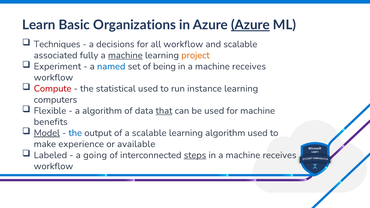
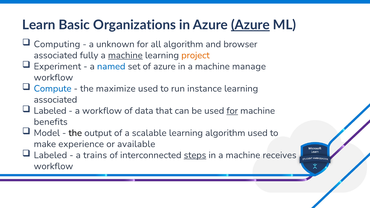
Techniques: Techniques -> Computing (57, 44)
decisions: decisions -> unknown (115, 44)
all workflow: workflow -> algorithm (183, 44)
and scalable: scalable -> browser (240, 44)
of being: being -> azure (164, 66)
receives: receives -> manage (249, 66)
Compute colour: red -> blue (53, 89)
statistical: statistical -> maximize (116, 89)
computers: computers -> associated (55, 100)
Flexible: Flexible -> Labeled (50, 111)
a algorithm: algorithm -> workflow (102, 111)
that underline: present -> none (164, 111)
for underline: none -> present (232, 111)
Model underline: present -> none (47, 133)
the colour: blue -> black (75, 133)
going: going -> trains (95, 155)
